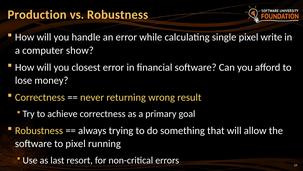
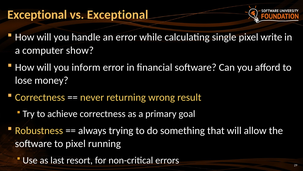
Production: Production -> Exceptional (37, 15)
vs Robustness: Robustness -> Exceptional (118, 15)
closest: closest -> inform (86, 67)
